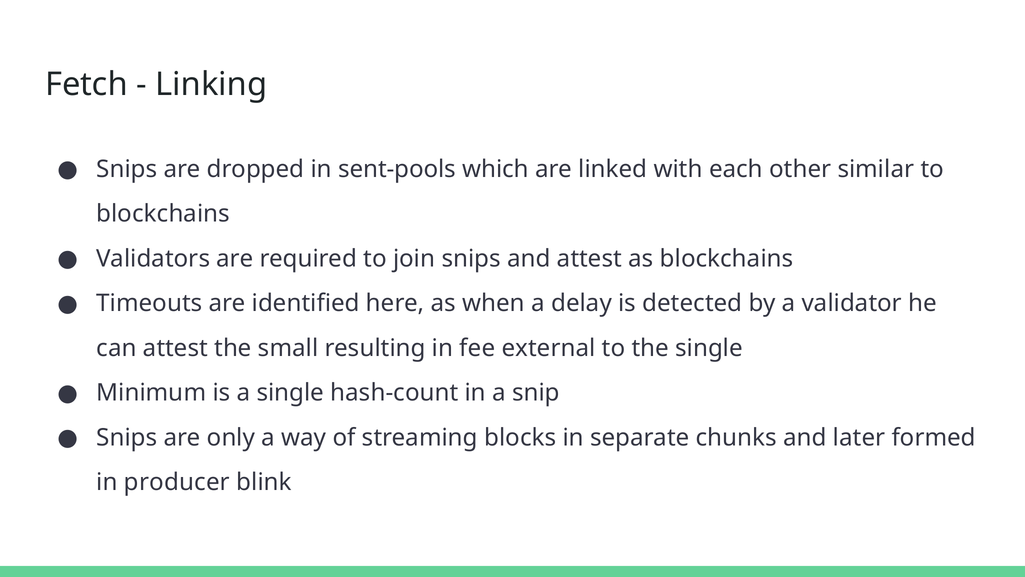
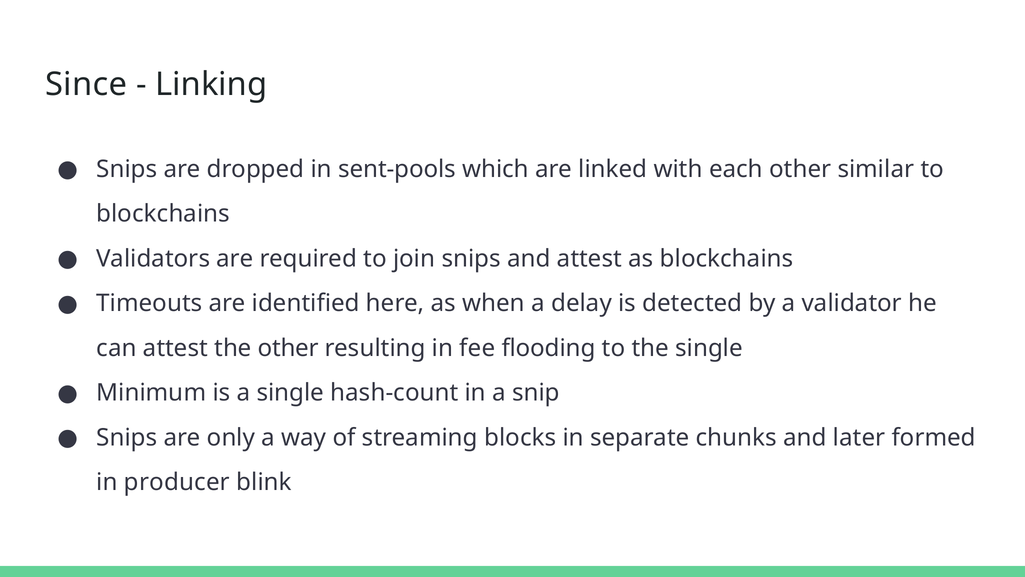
Fetch: Fetch -> Since (86, 84)
the small: small -> other (288, 348)
external: external -> flooding (549, 348)
